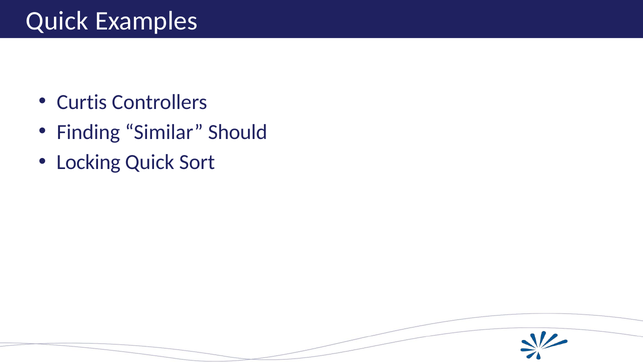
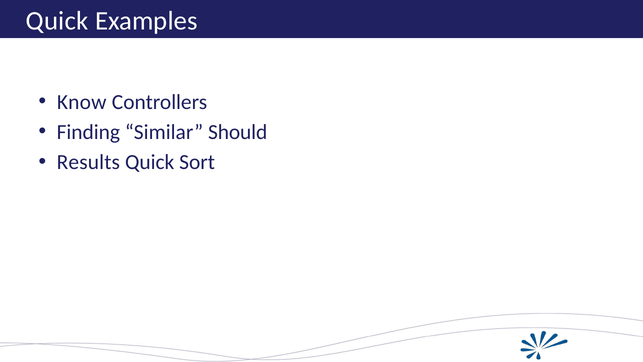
Curtis: Curtis -> Know (82, 102)
Locking: Locking -> Results (88, 162)
